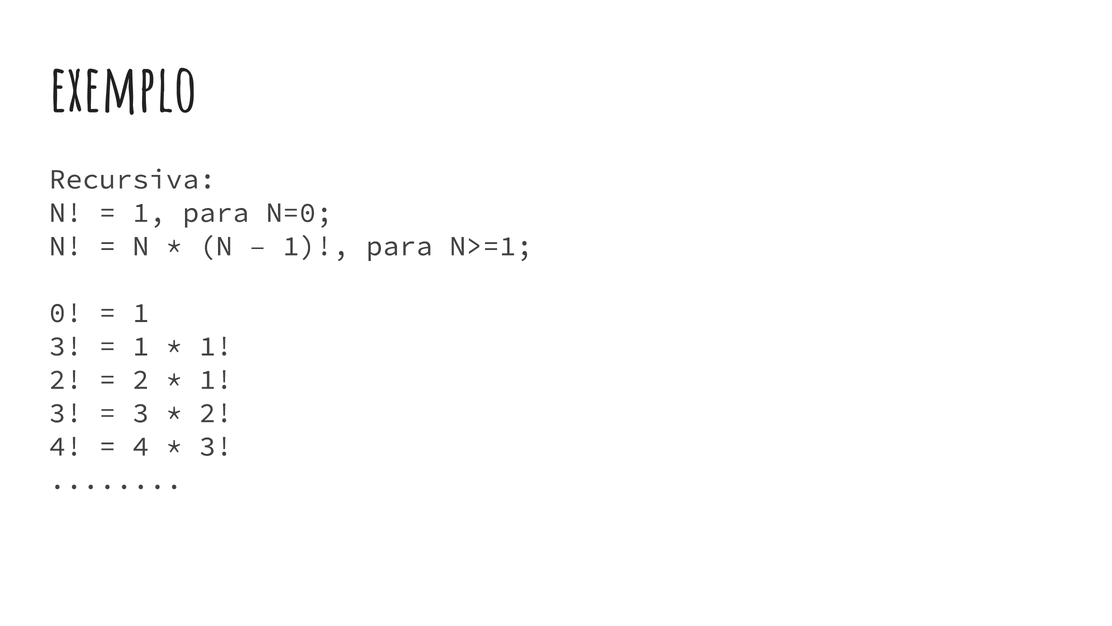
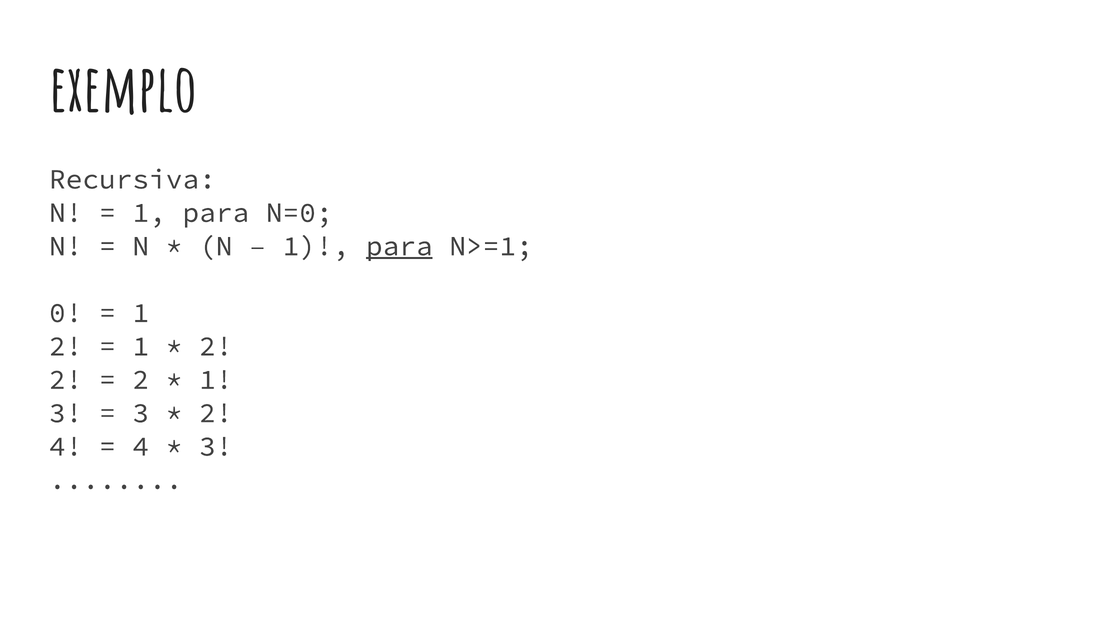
para underline: none -> present (399, 246)
3: 3 -> 2 (66, 346)
1: 1 -> 2 (216, 346)
